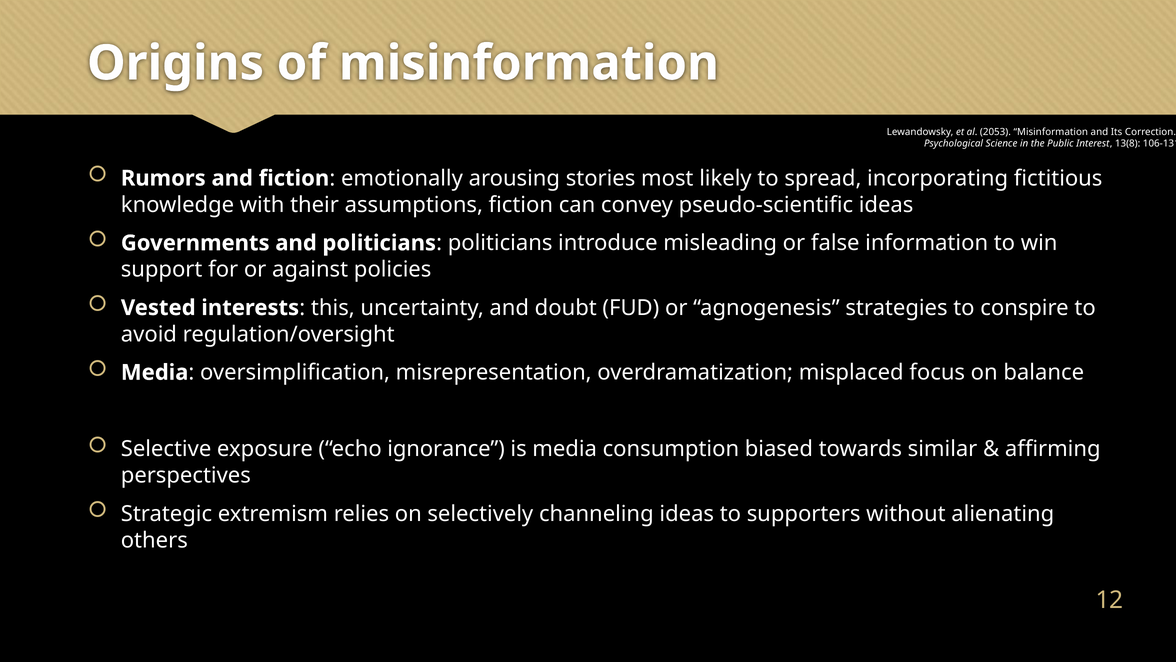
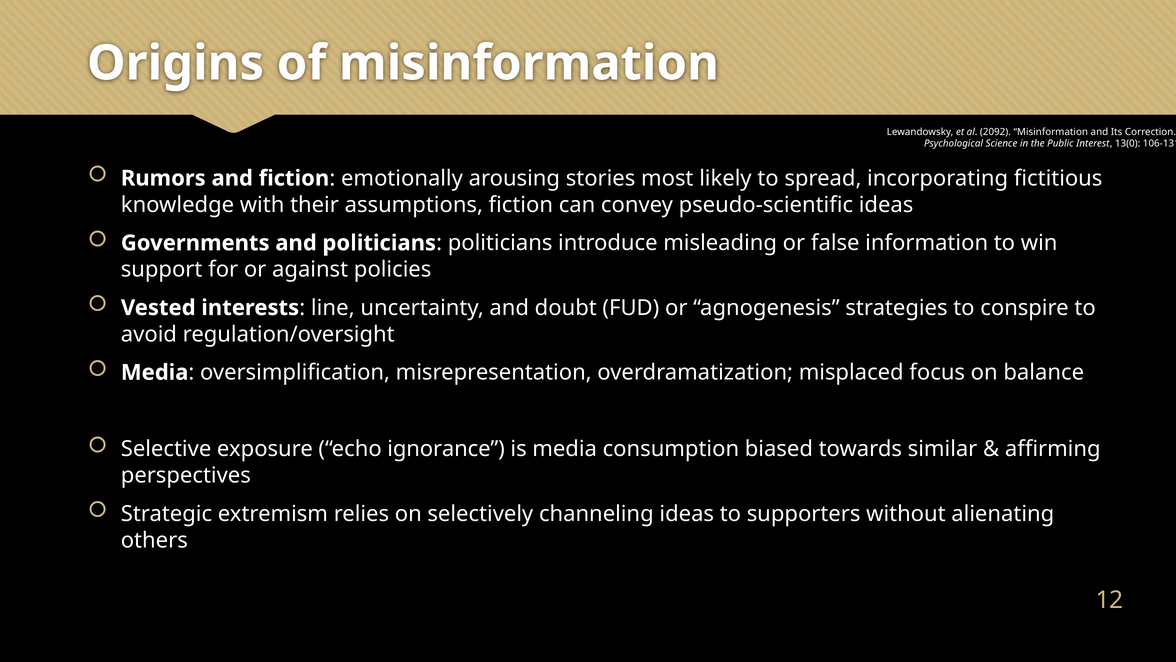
2053: 2053 -> 2092 (995, 132)
13(8: 13(8 -> 13(0 (1128, 143)
this: this -> line (333, 308)
